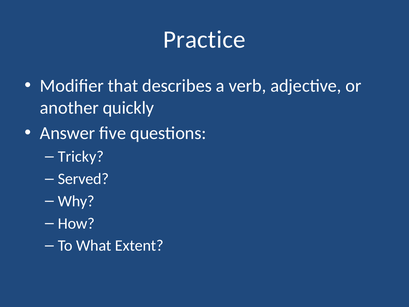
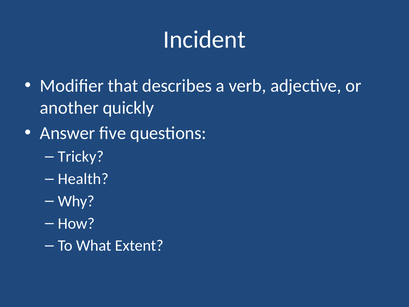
Practice: Practice -> Incident (204, 40)
Served: Served -> Health (83, 179)
